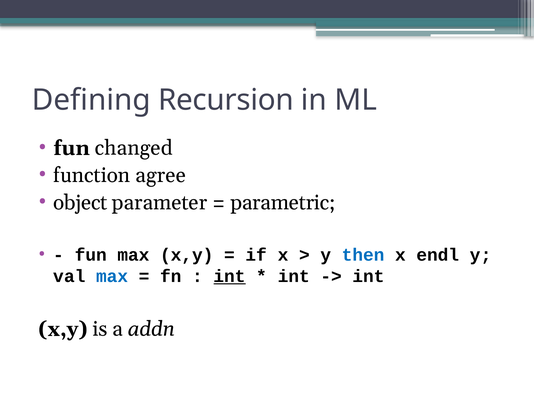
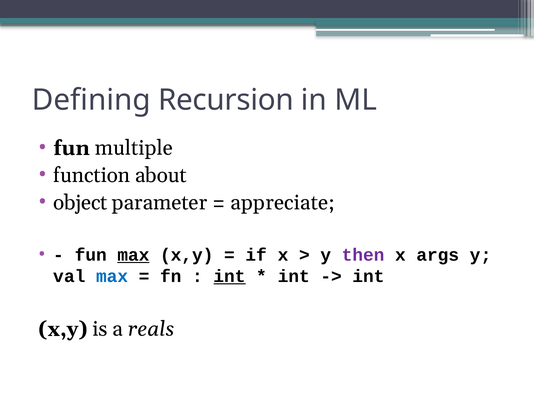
changed: changed -> multiple (134, 148)
agree: agree -> about (161, 175)
parametric: parametric -> appreciate (283, 202)
max underline: none -> present (133, 255)
then colour: blue -> purple (363, 255)
endl: endl -> args (438, 255)
addn: addn -> reals (151, 329)
